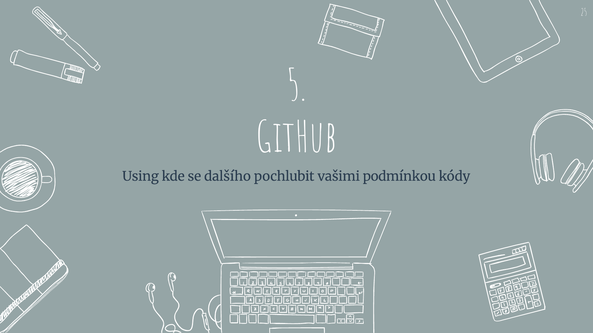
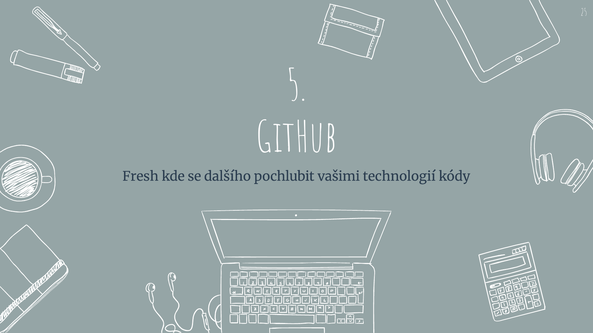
Using: Using -> Fresh (140, 177)
podmínkou: podmínkou -> technologií (399, 177)
